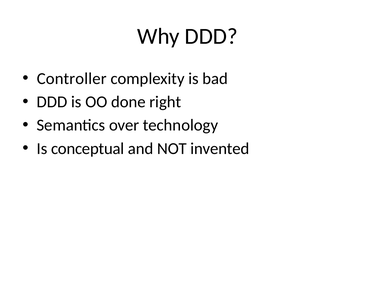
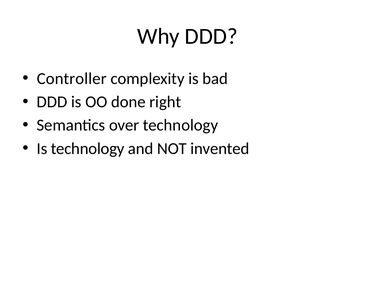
Is conceptual: conceptual -> technology (88, 149)
